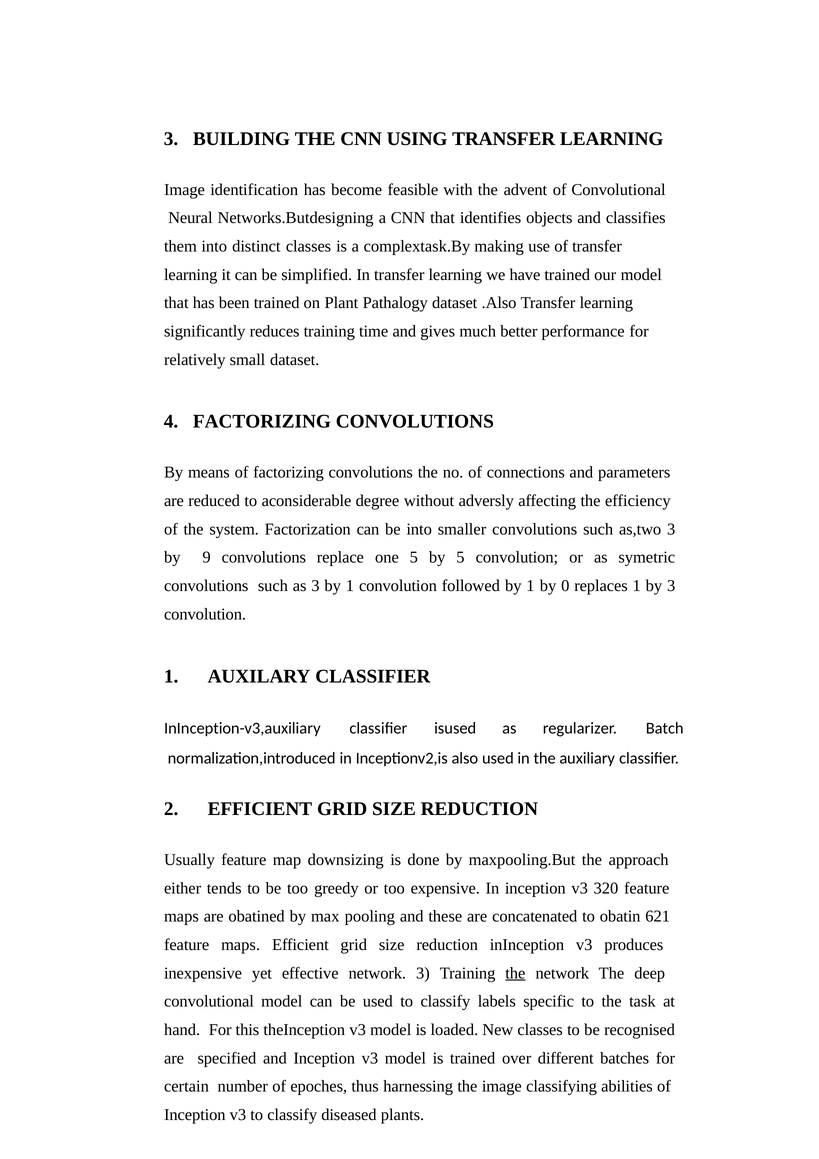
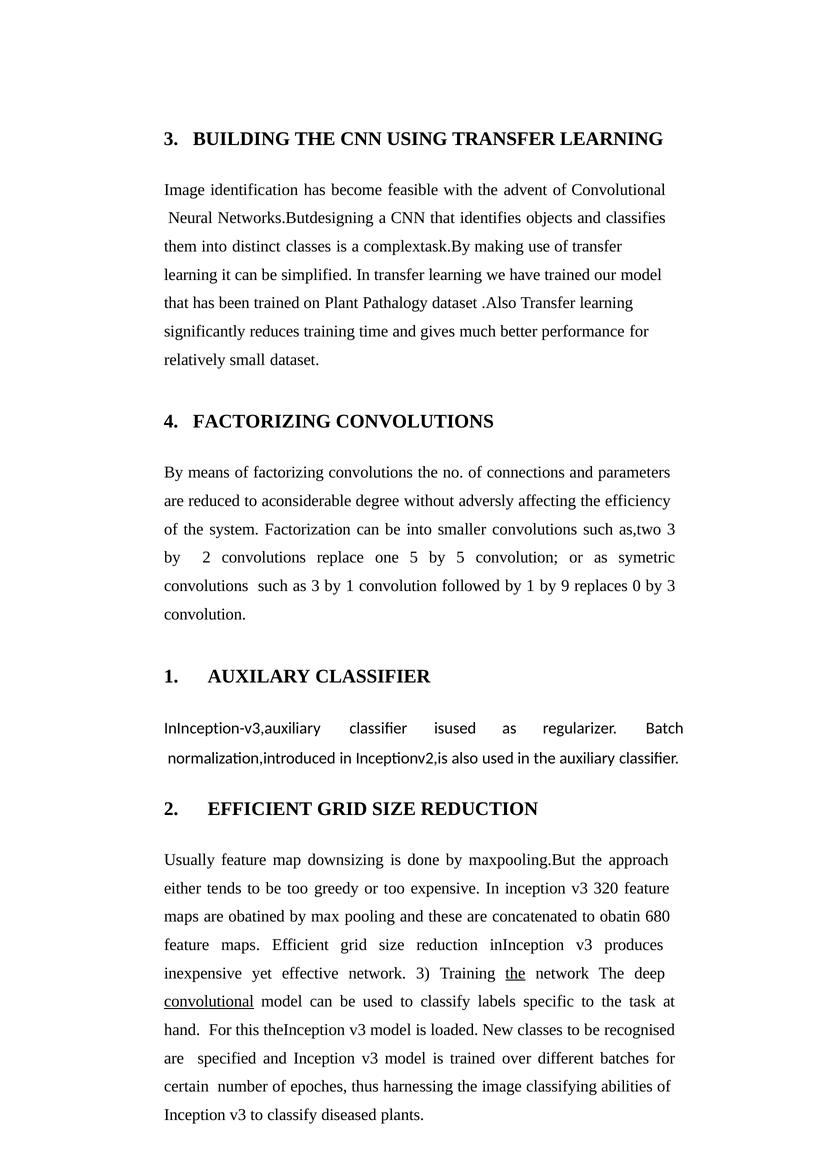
by 9: 9 -> 2 (207, 558)
0: 0 -> 9 (565, 586)
replaces 1: 1 -> 0 (637, 586)
621: 621 -> 680 (658, 916)
convolutional underline: none -> present (209, 1001)
